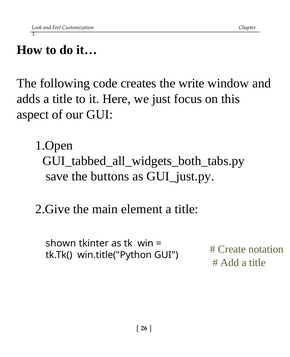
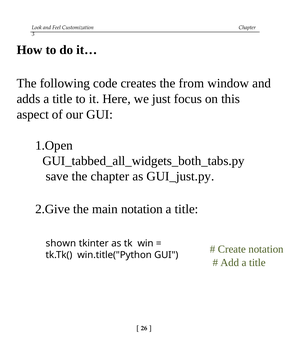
write: write -> from (191, 83)
the buttons: buttons -> chapter (110, 177)
main element: element -> notation (142, 209)
